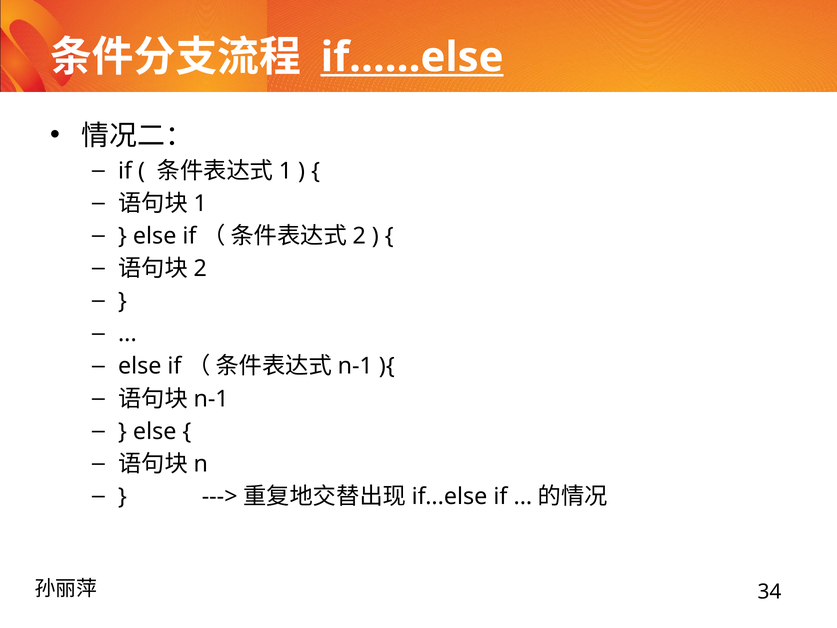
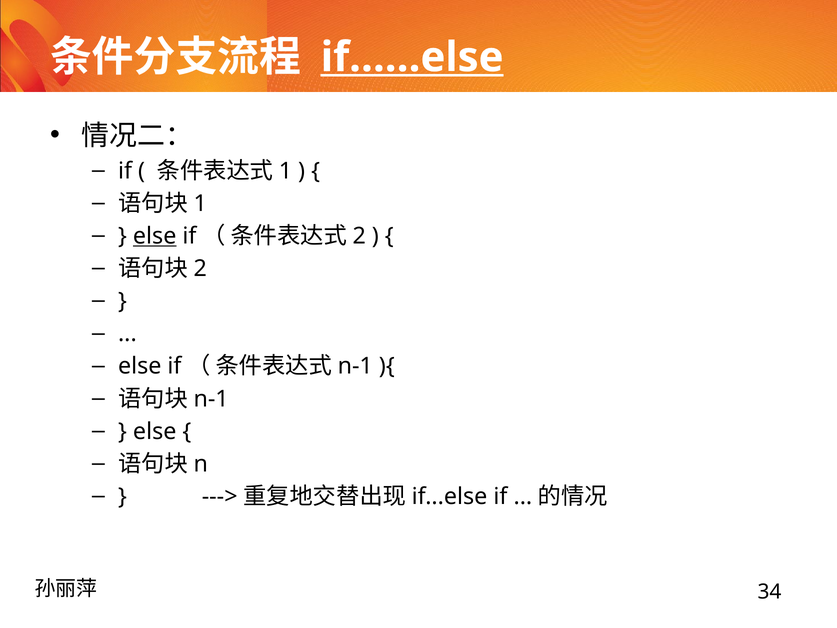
else underline: none -> present (155, 236)
